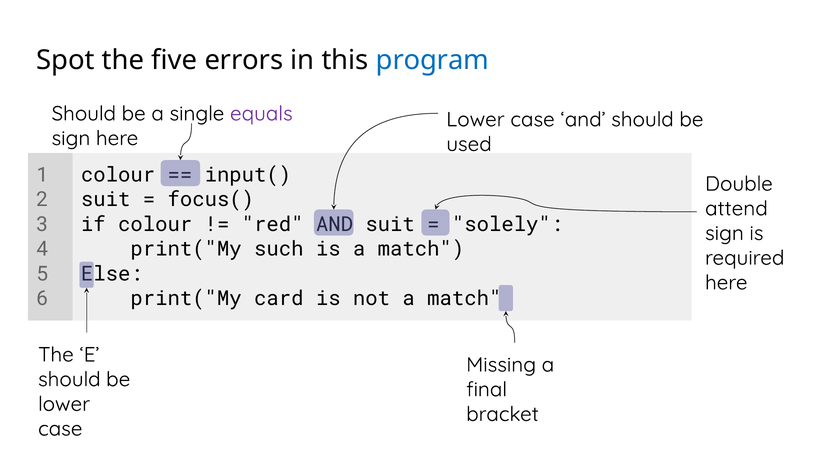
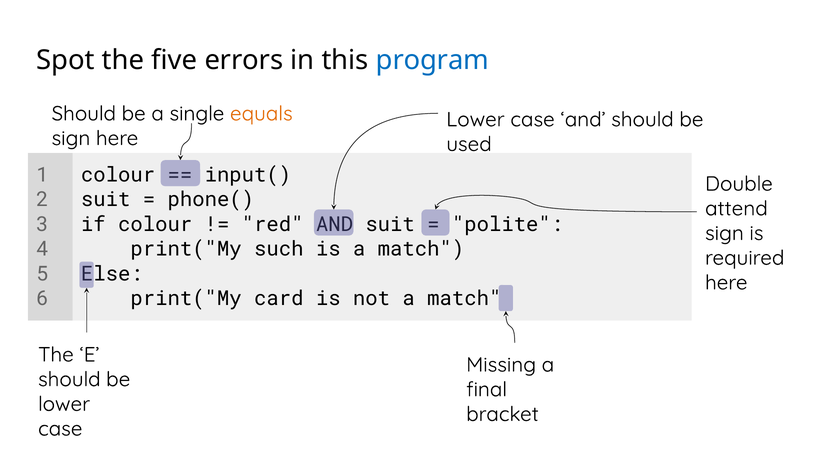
equals colour: purple -> orange (261, 114)
focus(: focus( -> phone( (211, 200)
solely: solely -> polite (508, 225)
